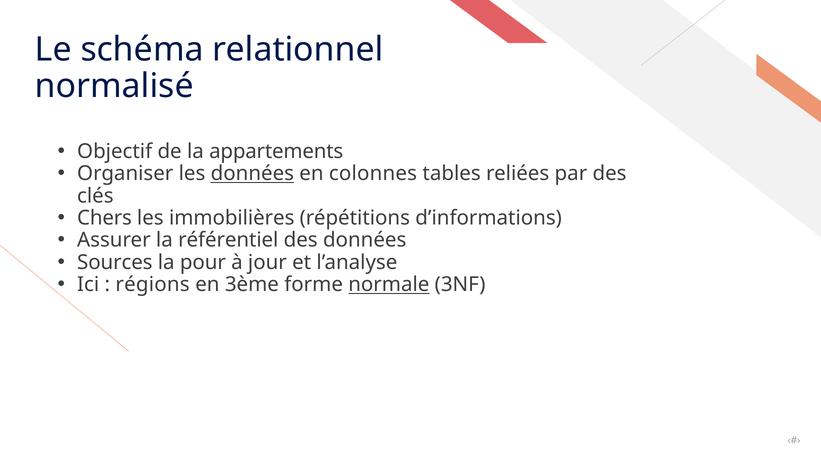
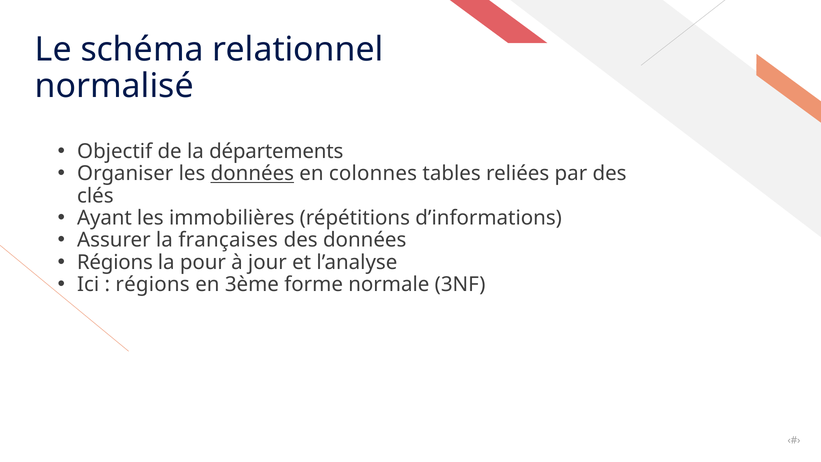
appartements: appartements -> départements (276, 151)
Chers: Chers -> Ayant (104, 218)
référentiel: référentiel -> françaises (228, 240)
Sources: Sources -> Régions (115, 262)
normale underline: present -> none (389, 284)
